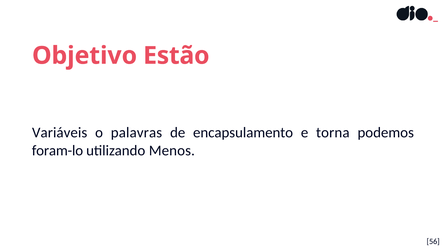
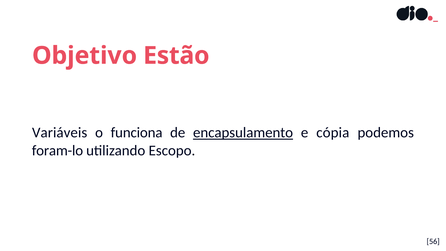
palavras: palavras -> funciona (137, 133)
encapsulamento underline: none -> present (243, 133)
torna: torna -> cópia (333, 133)
Menos: Menos -> Escopo (172, 150)
